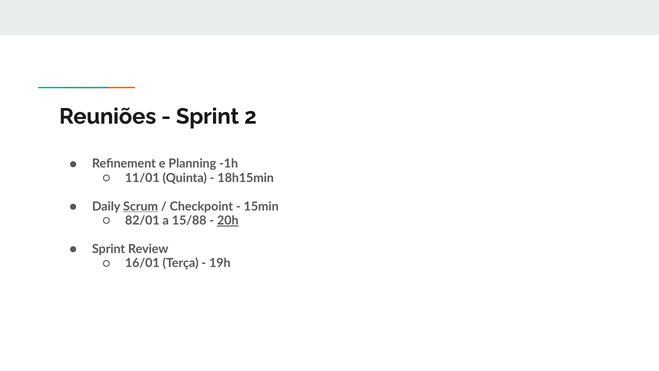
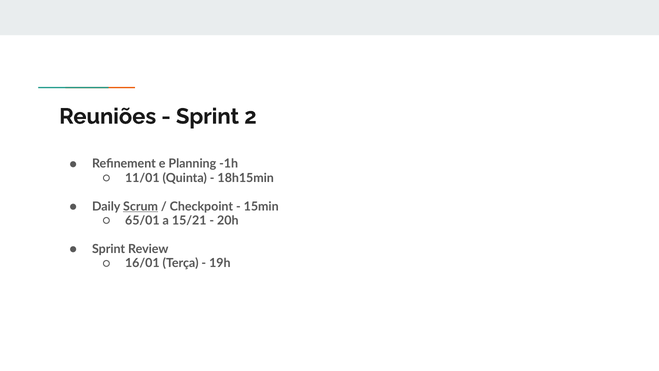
82/01: 82/01 -> 65/01 (142, 220)
15/88: 15/88 -> 15/21 (189, 220)
20h underline: present -> none (228, 220)
